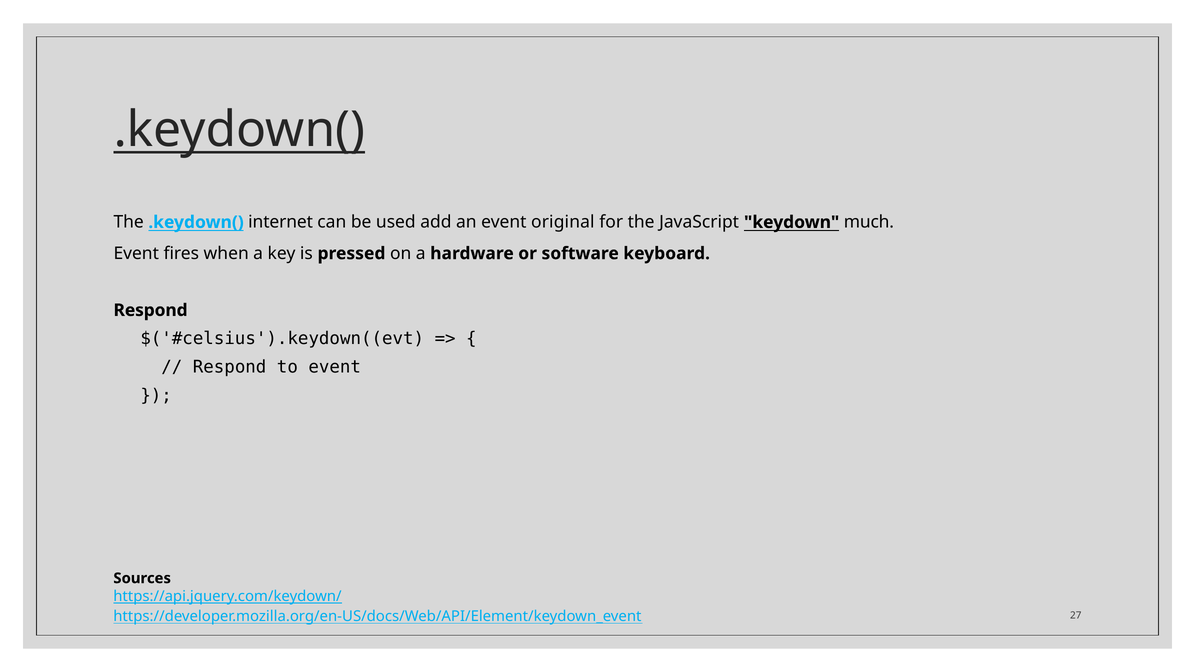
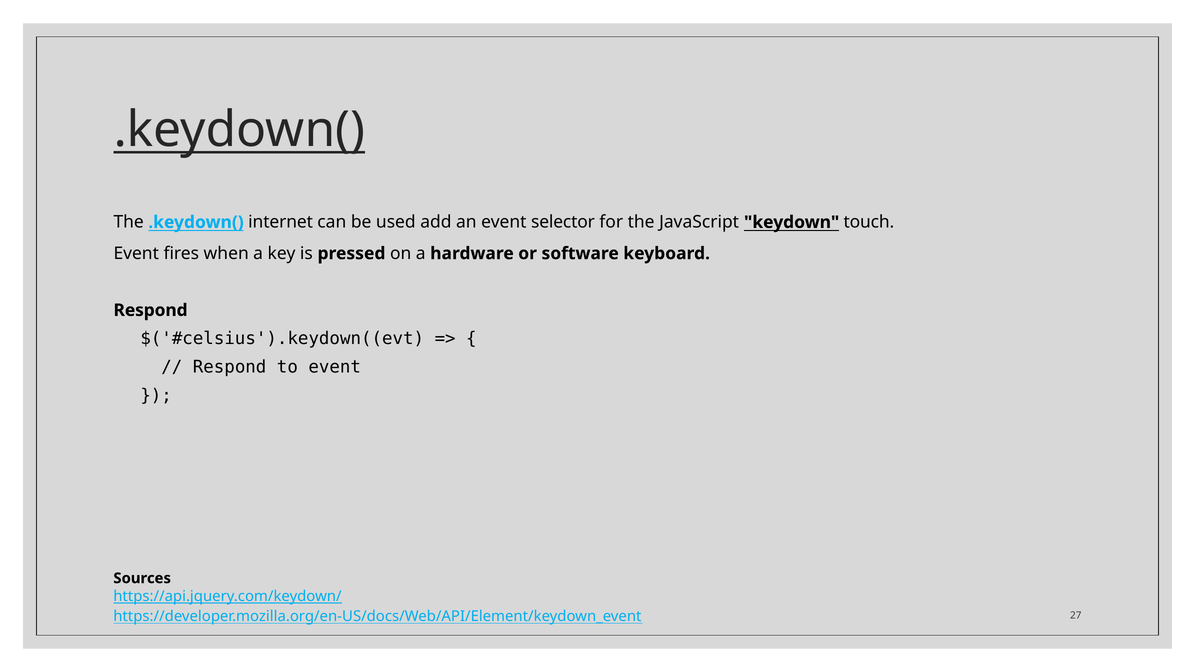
original: original -> selector (563, 222)
much: much -> touch (869, 222)
